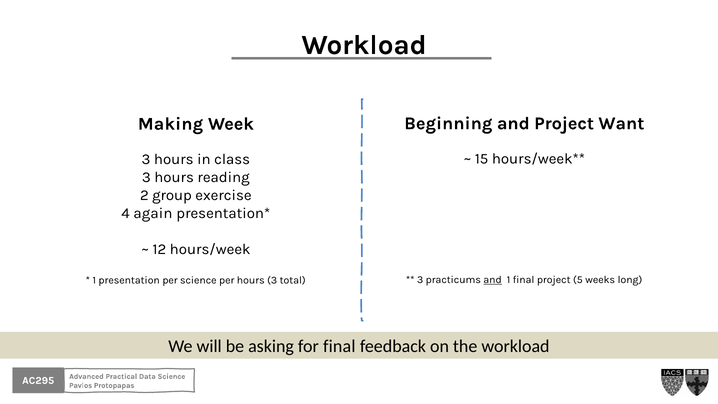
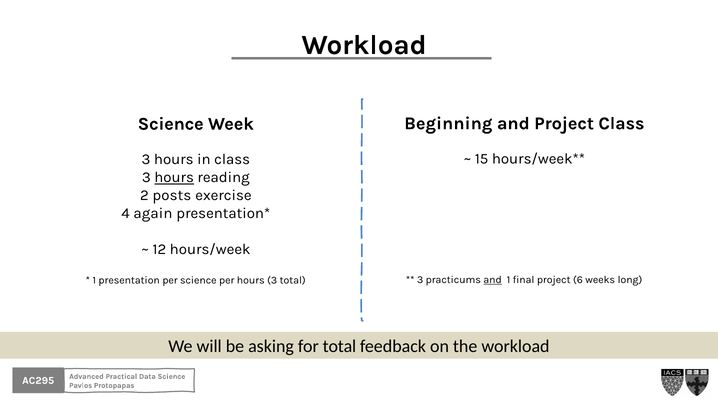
Project Want: Want -> Class (621, 123)
Making: Making -> Science (171, 124)
hours underline: none -> present (174, 177)
group: group -> posts (172, 195)
5: 5 -> 6 (578, 280)
for final: final -> total (339, 346)
